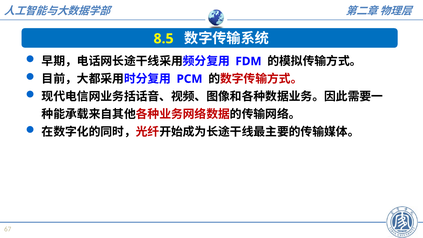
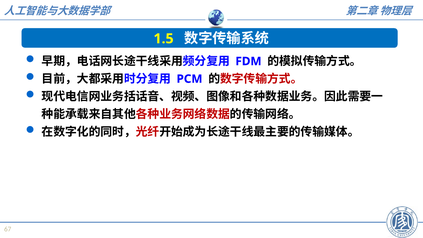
8.5: 8.5 -> 1.5 (164, 39)
